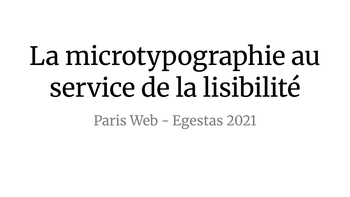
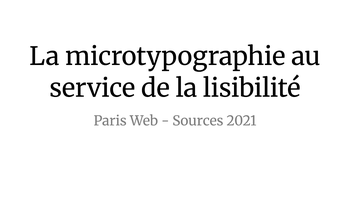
Egestas: Egestas -> Sources (198, 121)
